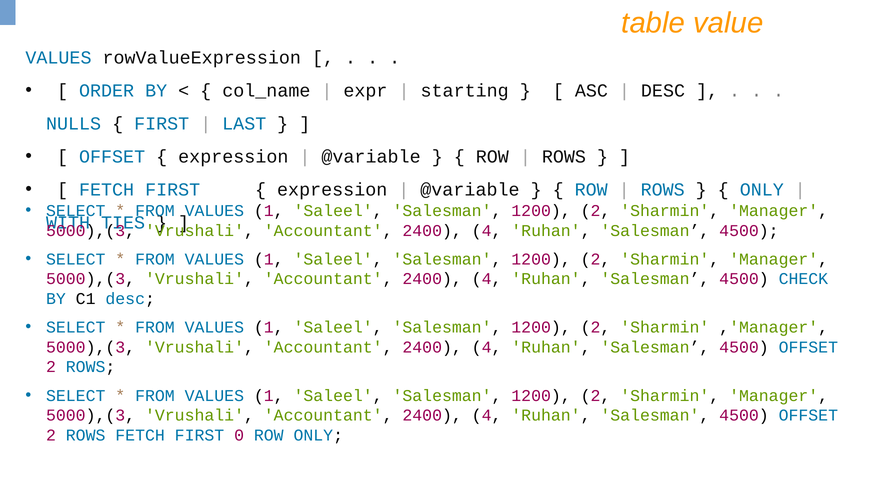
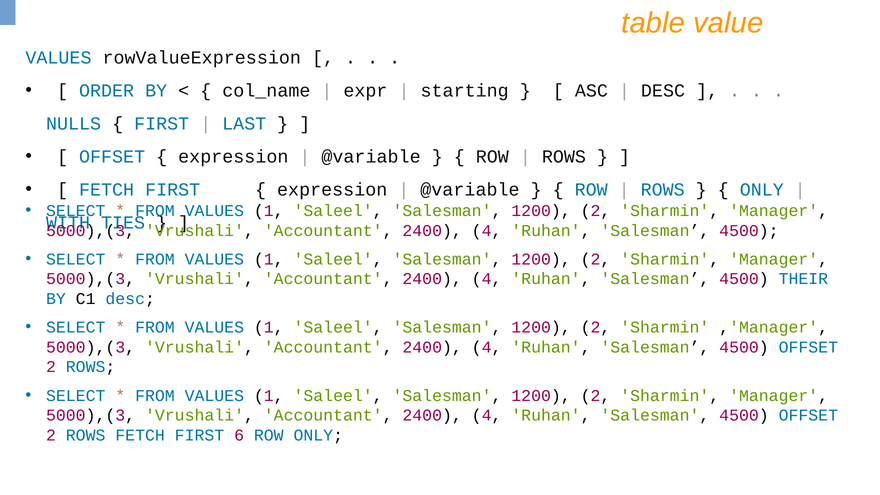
CHECK: CHECK -> THEIR (803, 279)
0: 0 -> 6 (239, 435)
